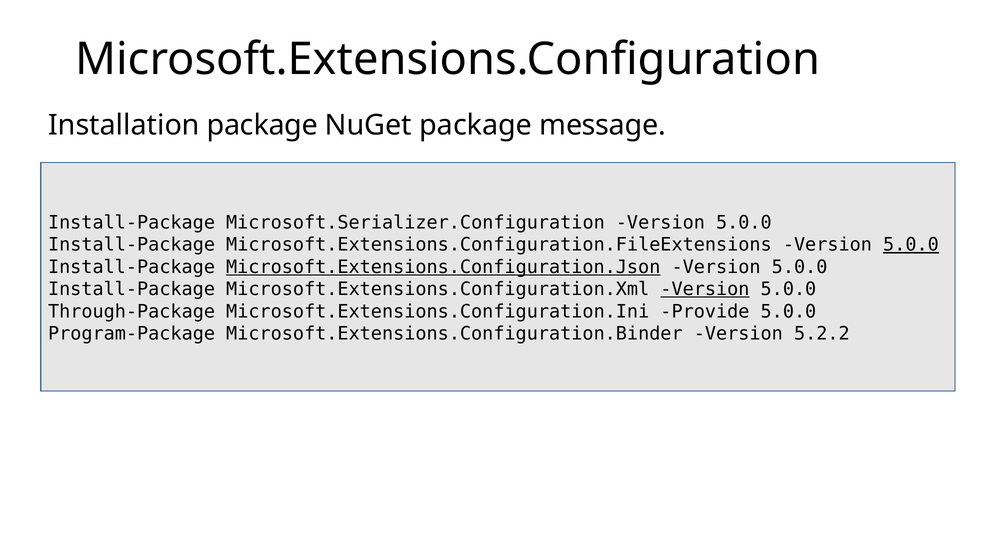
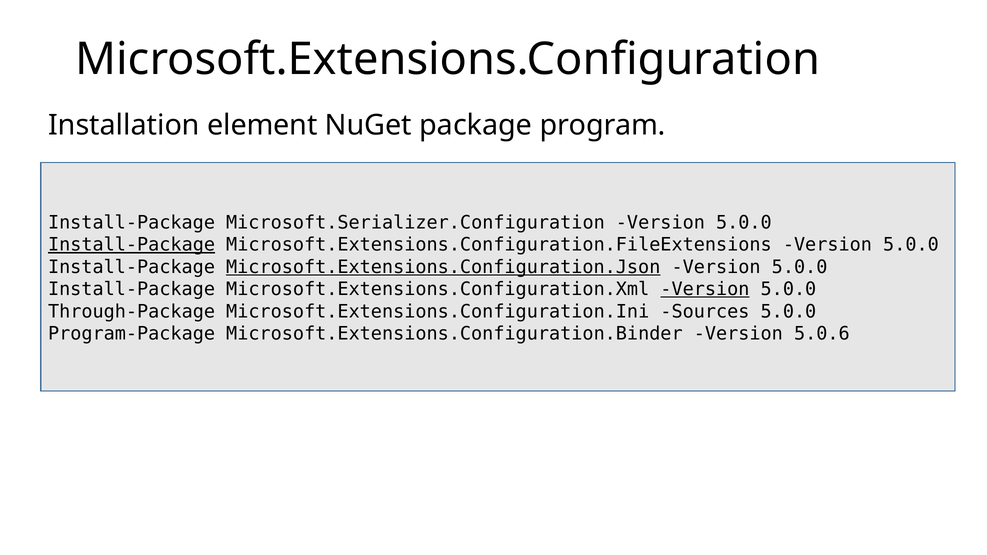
Installation package: package -> element (262, 125)
message: message -> program (603, 125)
Install-Package underline: none -> present (132, 245)
5.0.0 underline: present -> none (911, 245)
Provide: Provide -> Sources (705, 311)
5.2.2: 5.2.2 -> 5.0.6 (822, 334)
